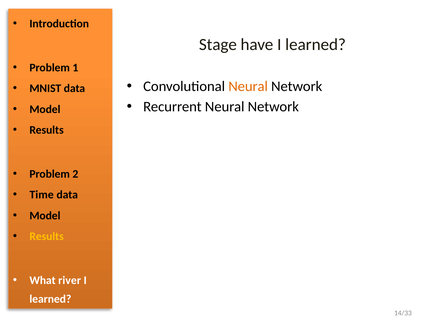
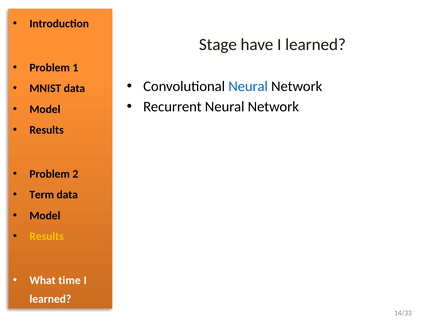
Neural colour: orange -> blue (248, 87)
Time: Time -> Term (42, 195)
river: river -> time (70, 281)
